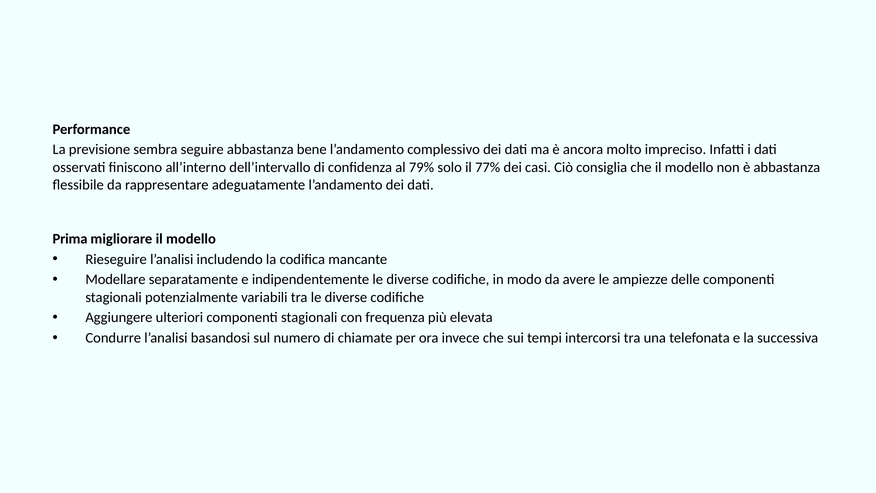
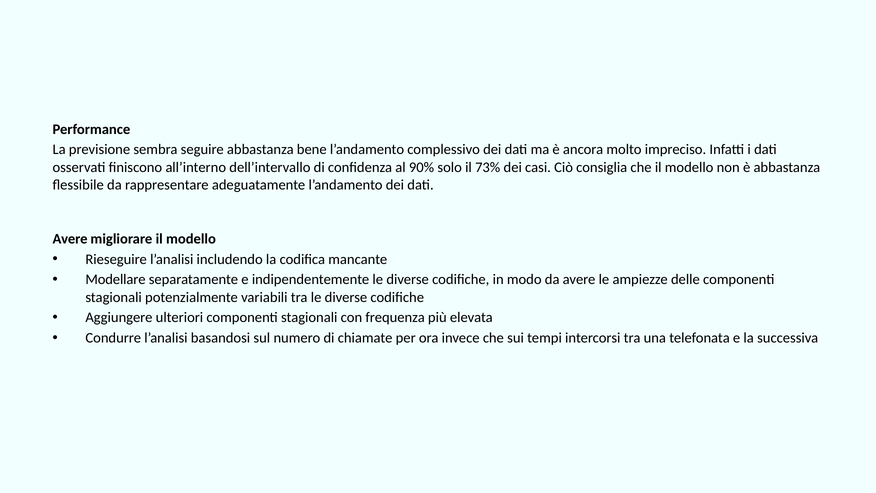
79%: 79% -> 90% (422, 167)
77%: 77% -> 73% (488, 167)
Prima: Prima -> Avere (70, 239)
